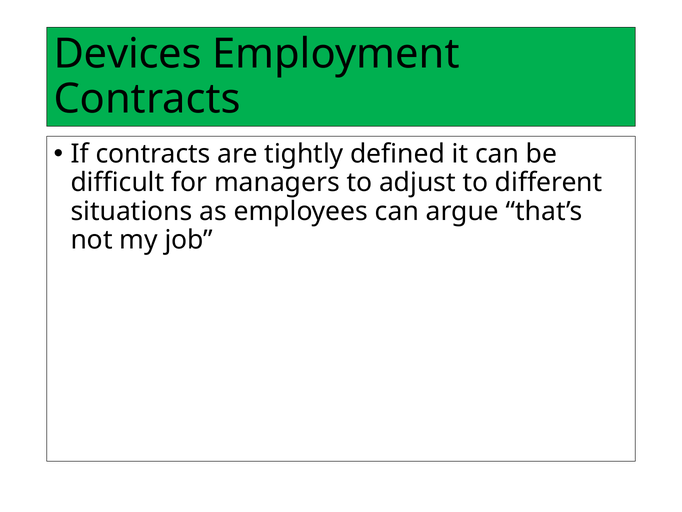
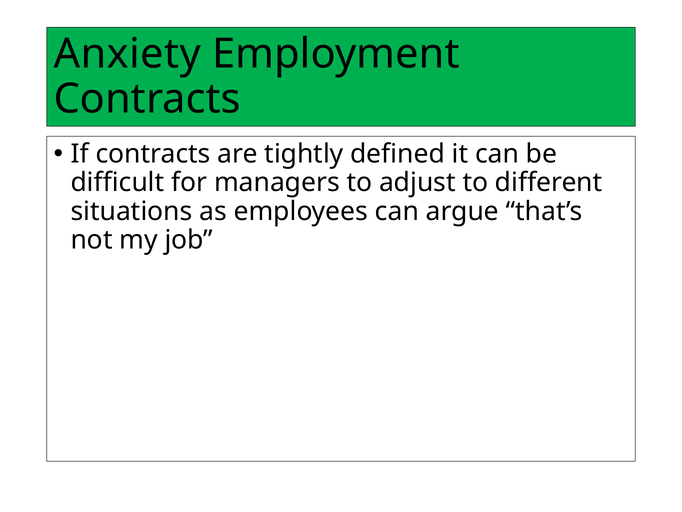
Devices: Devices -> Anxiety (127, 54)
